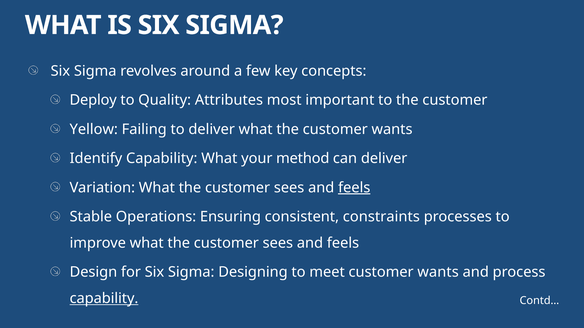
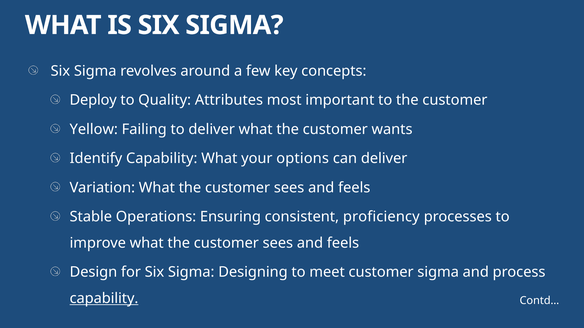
method: method -> options (303, 159)
feels underline: present -> none (354, 188)
constraints: constraints -> proficiency (381, 217)
meet customer wants: wants -> sigma (438, 273)
